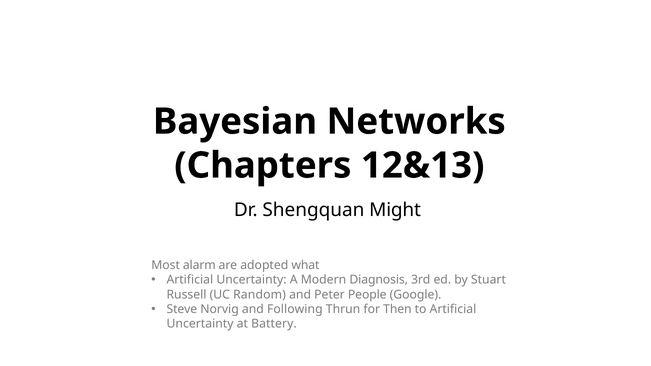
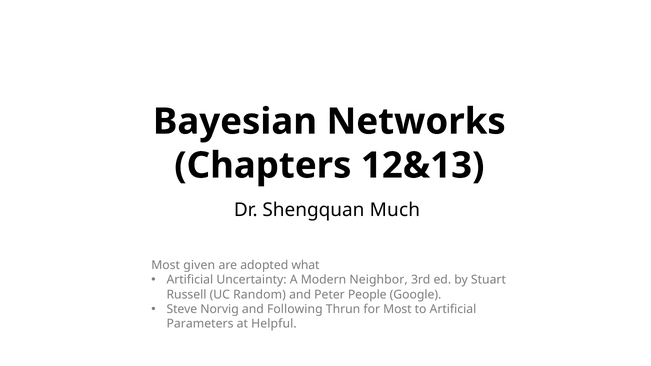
Might: Might -> Much (395, 210)
alarm: alarm -> given (199, 265)
Diagnosis: Diagnosis -> Neighbor (379, 280)
for Then: Then -> Most (397, 309)
Uncertainty: Uncertainty -> Parameters (200, 324)
Battery: Battery -> Helpful (274, 324)
